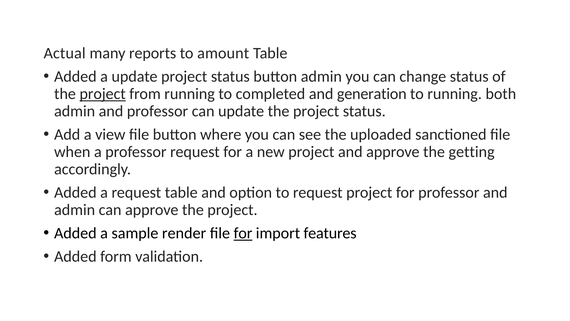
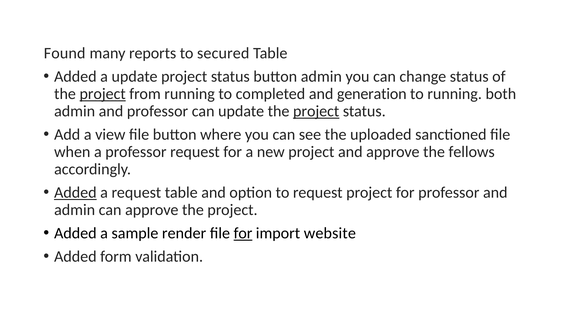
Actual: Actual -> Found (65, 53)
amount: amount -> secured (223, 53)
project underline: none -> present (316, 111)
getting: getting -> fellows (472, 152)
Added underline: none -> present (75, 192)
features: features -> website (330, 233)
